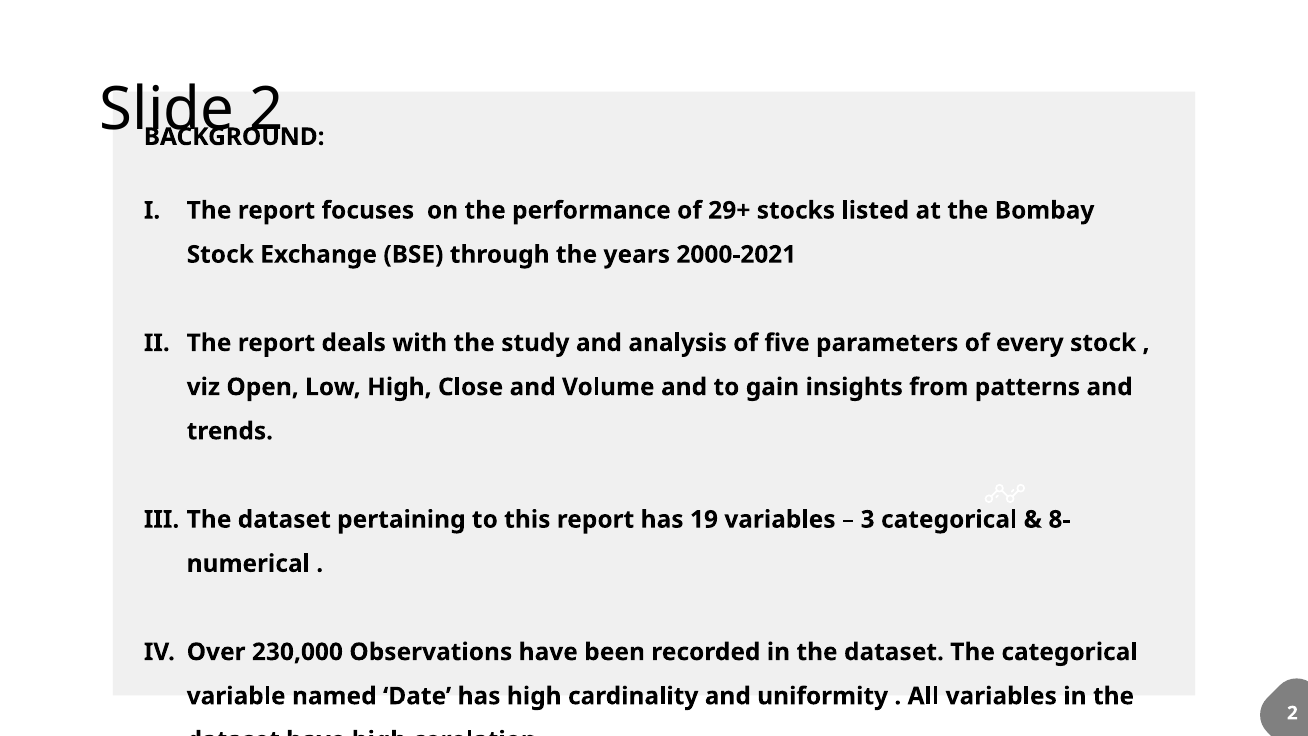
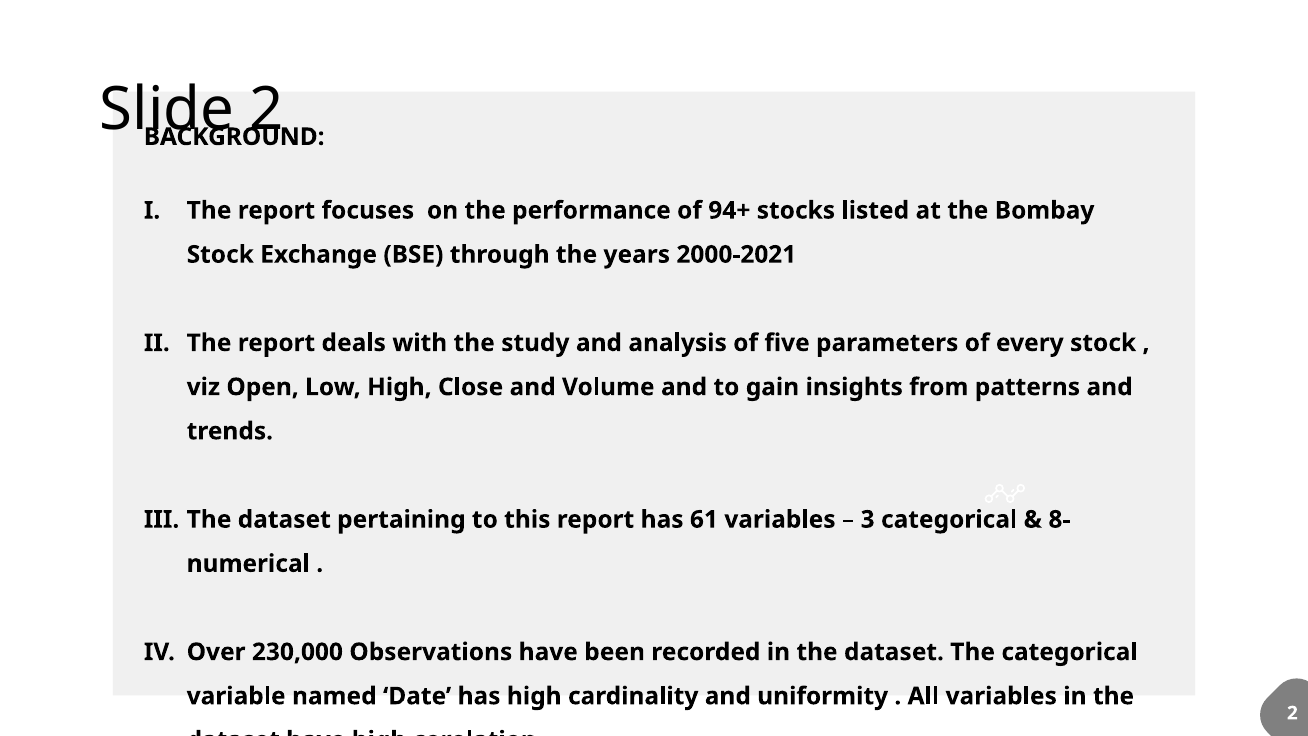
29+: 29+ -> 94+ (729, 210)
19: 19 -> 61 (704, 519)
